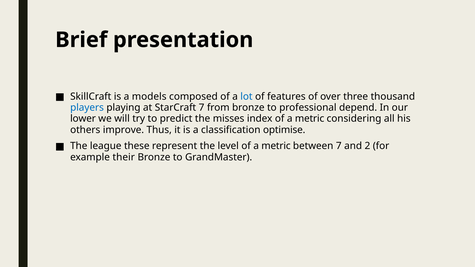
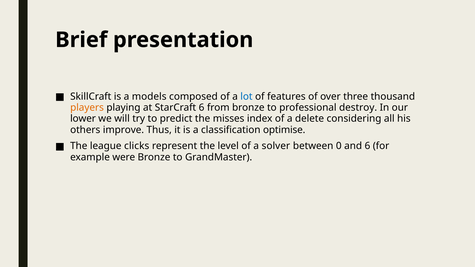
players colour: blue -> orange (87, 108)
StarCraft 7: 7 -> 6 (202, 108)
depend: depend -> destroy (358, 108)
index of a metric: metric -> delete (310, 119)
these: these -> clicks (137, 146)
level of a metric: metric -> solver (276, 146)
between 7: 7 -> 0 (339, 146)
and 2: 2 -> 6 (367, 146)
their: their -> were (124, 157)
